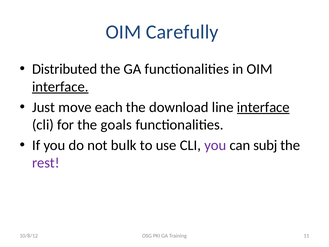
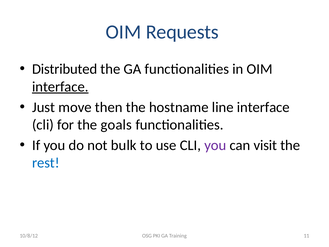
Carefully: Carefully -> Requests (182, 32)
each: each -> then (109, 107)
download: download -> hostname (179, 107)
interface underline: present -> none (263, 107)
subj: subj -> visit (265, 145)
rest colour: purple -> blue (46, 163)
